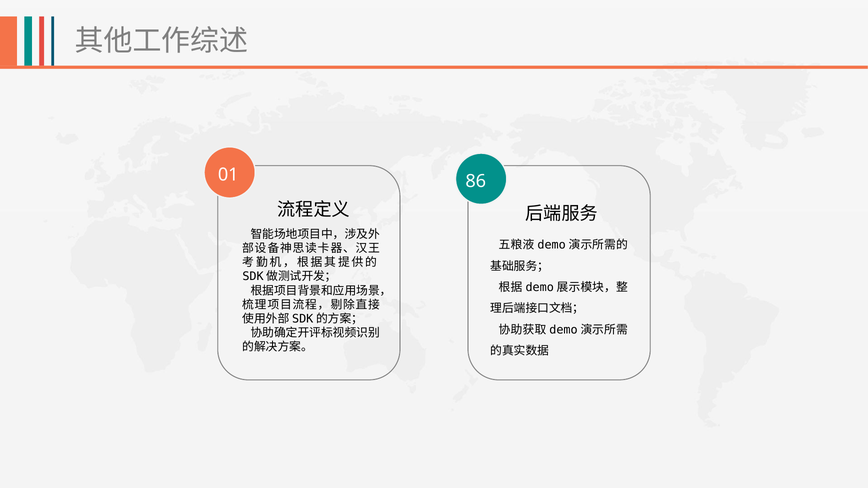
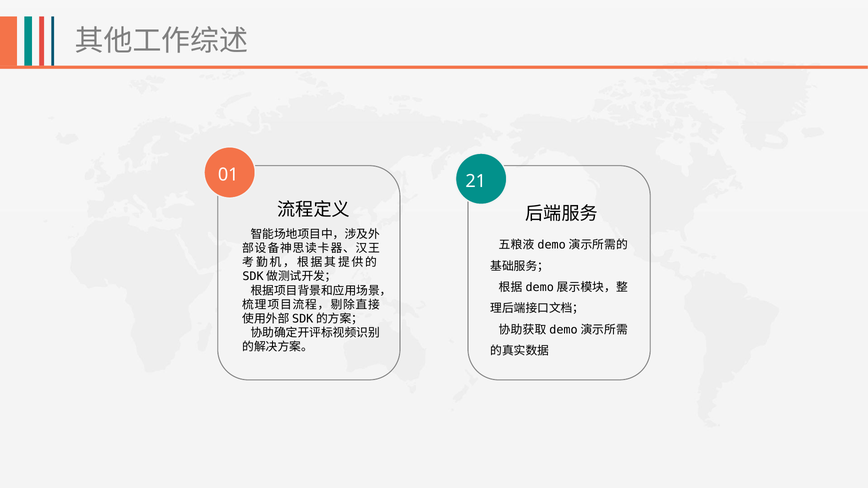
86: 86 -> 21 (476, 181)
